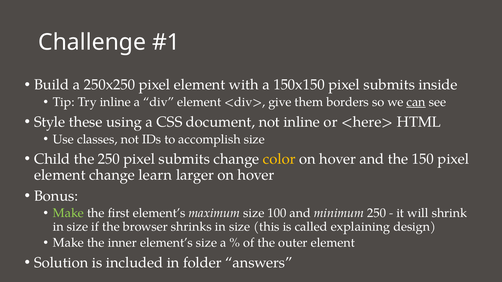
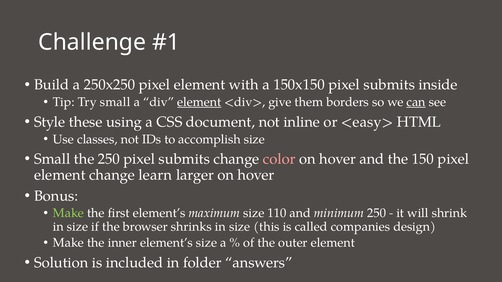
Try inline: inline -> small (115, 102)
element underline: none -> present (199, 102)
<here>: <here> -> <easy> (367, 122)
Child: Child -> Small (52, 159)
color colour: yellow -> pink (279, 159)
100: 100 -> 110 (277, 213)
explaining: explaining -> companies (360, 227)
